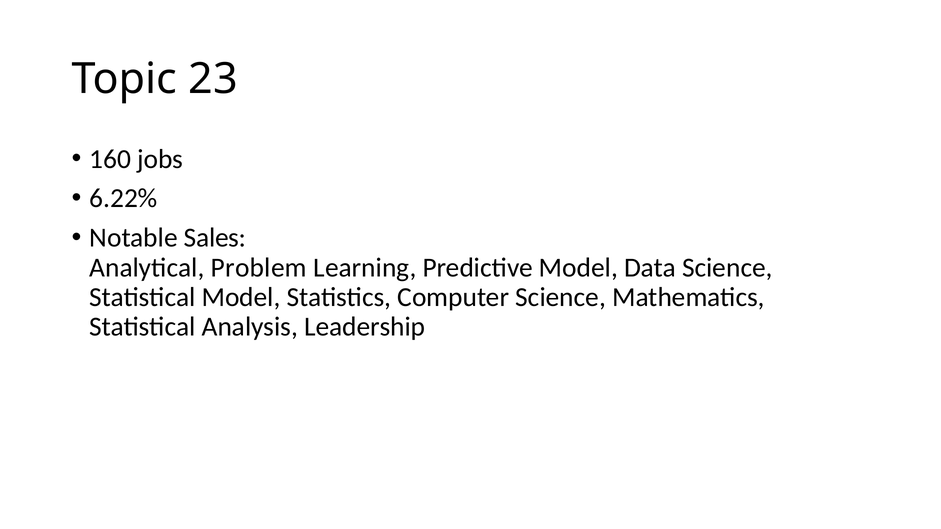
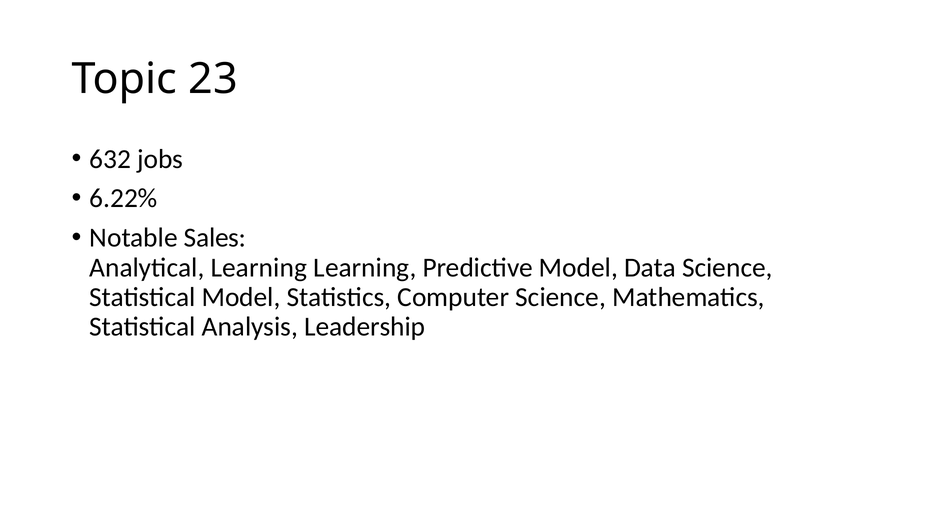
160: 160 -> 632 (110, 159)
Analytical Problem: Problem -> Learning (259, 268)
